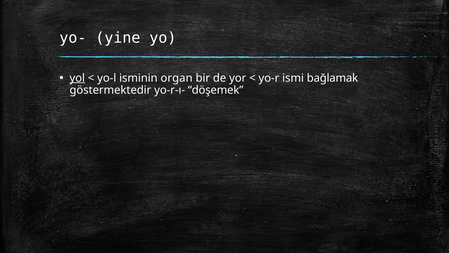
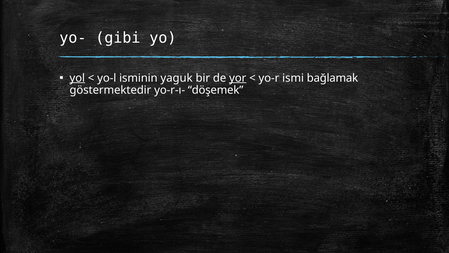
yine: yine -> gibi (118, 38)
organ: organ -> yaguk (177, 78)
yor underline: none -> present (238, 78)
